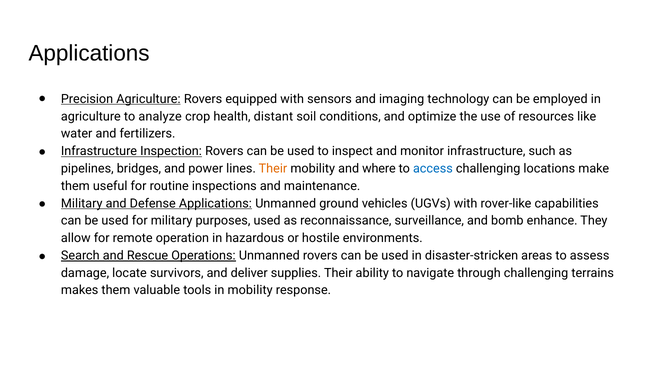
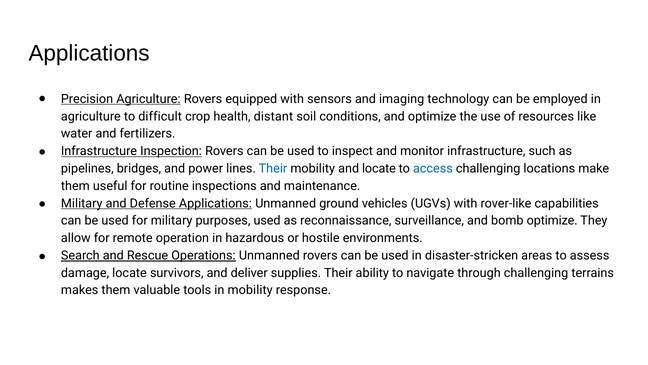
analyze: analyze -> difficult (160, 116)
Their colour: orange -> blue (273, 168)
and where: where -> locate (379, 168)
bomb enhance: enhance -> optimize (552, 220)
